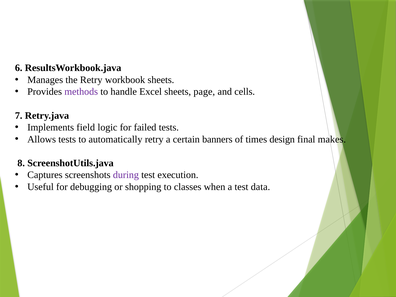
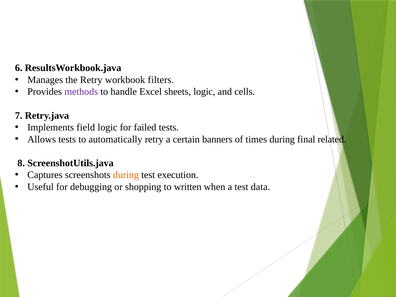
workbook sheets: sheets -> filters (161, 80)
sheets page: page -> logic (204, 92)
times design: design -> during (282, 139)
makes: makes -> related (332, 139)
during colour: purple -> orange (126, 175)
classes: classes -> written (188, 187)
